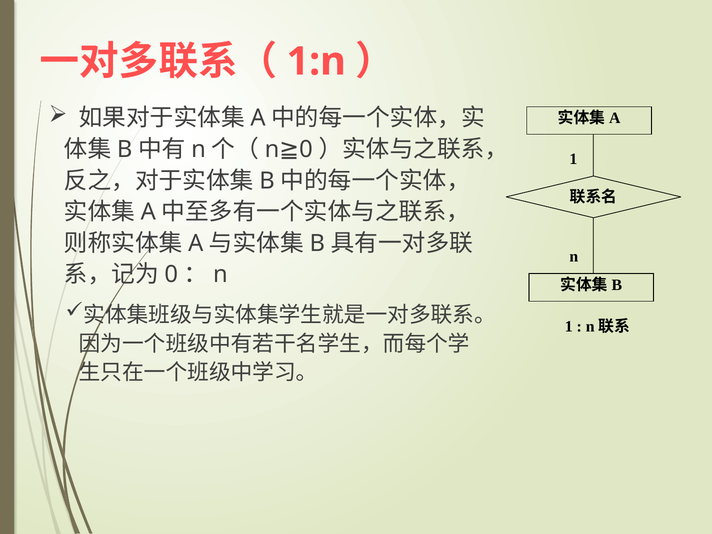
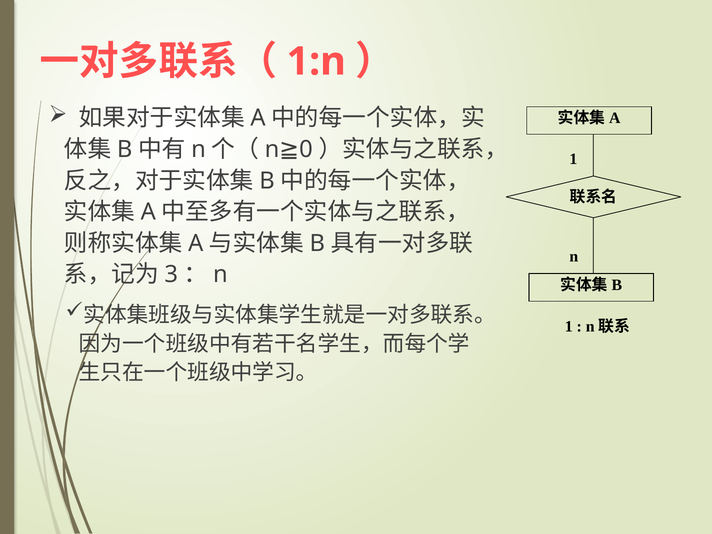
0: 0 -> 3 (171, 275)
